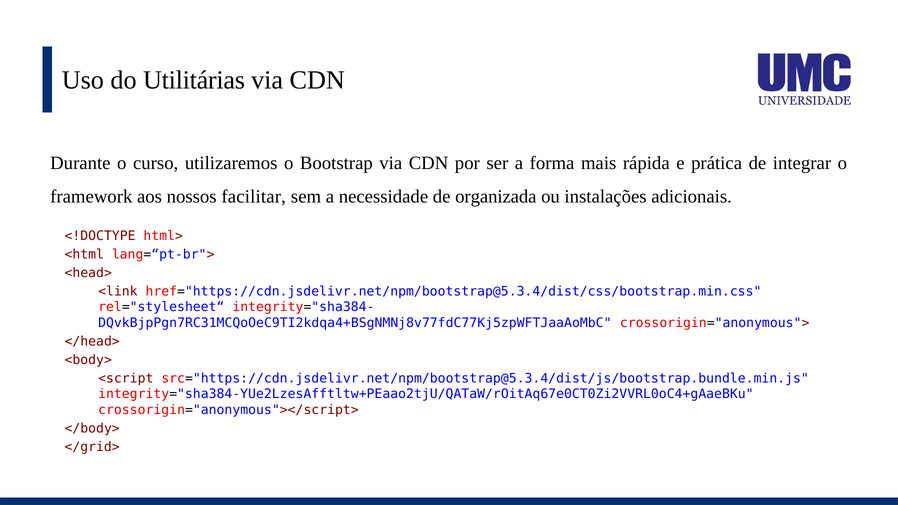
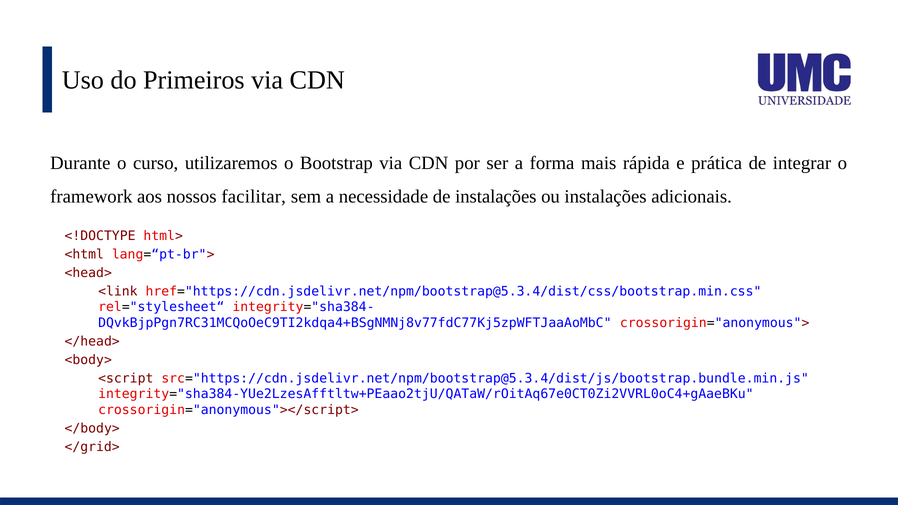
Utilitárias: Utilitárias -> Primeiros (194, 80)
de organizada: organizada -> instalações (496, 197)
